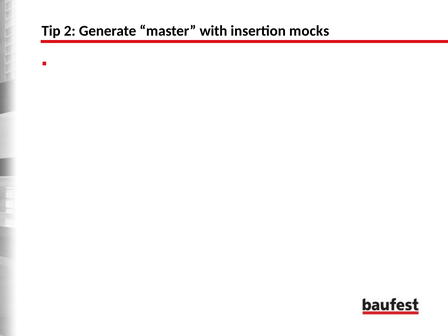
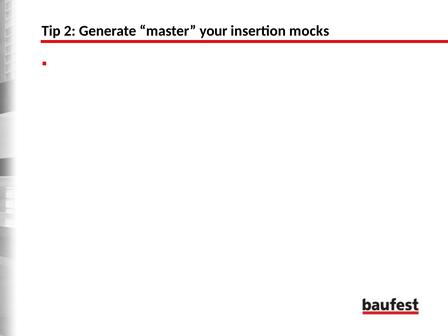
with: with -> your (213, 31)
